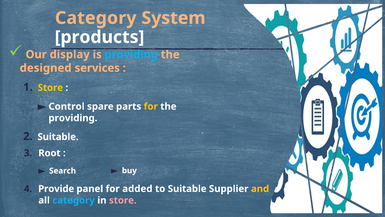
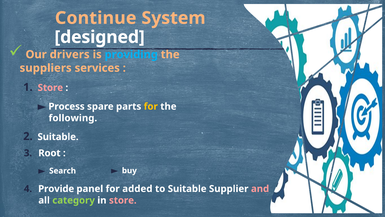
Category: Category -> Continue (96, 18)
products: products -> designed (100, 37)
display: display -> drivers (70, 54)
designed: designed -> suppliers (46, 68)
Store colour: yellow -> pink (50, 88)
Control: Control -> Process (67, 106)
providing: providing -> following (73, 118)
and colour: yellow -> pink (260, 188)
category colour: light blue -> light green (74, 200)
